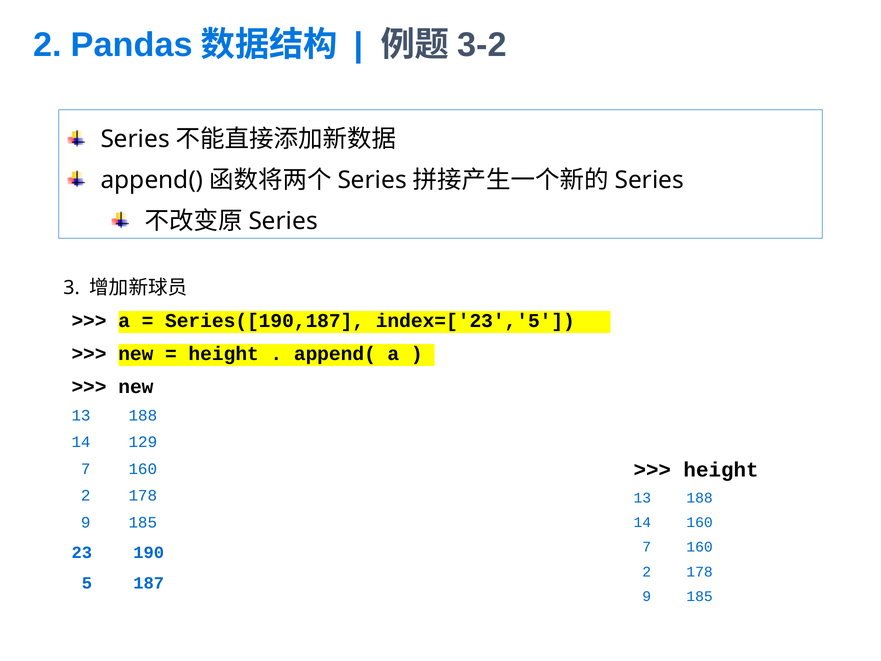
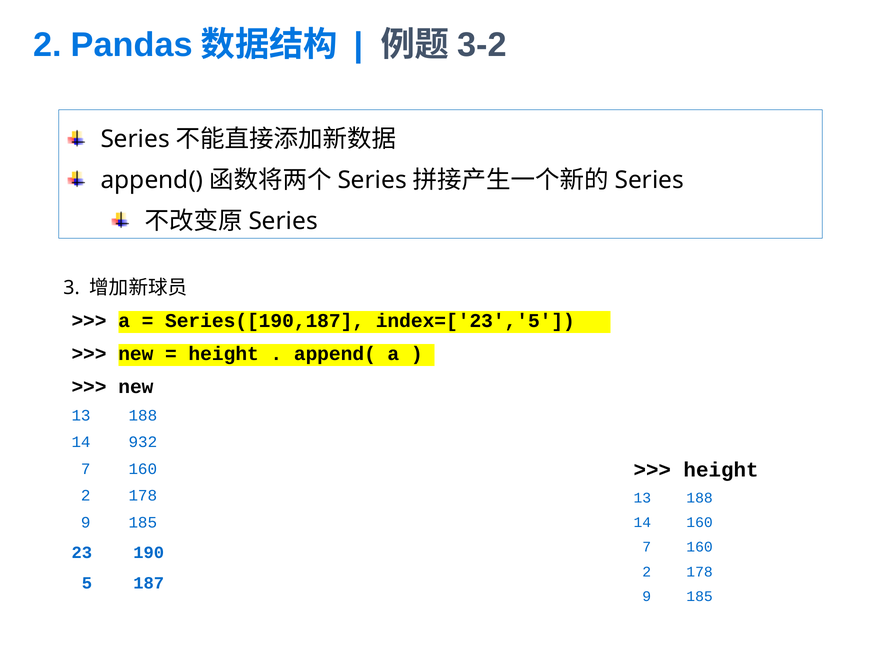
129: 129 -> 932 (143, 442)
